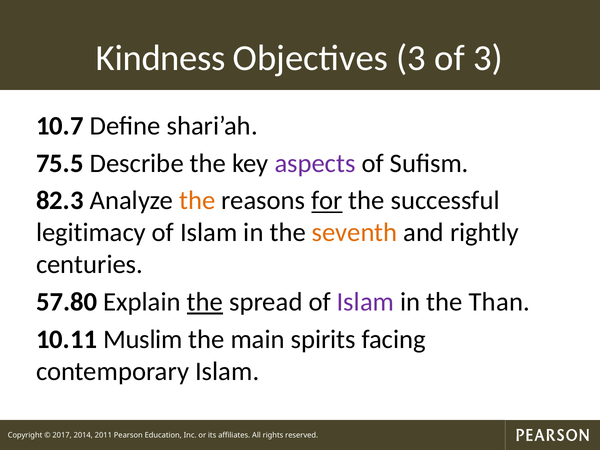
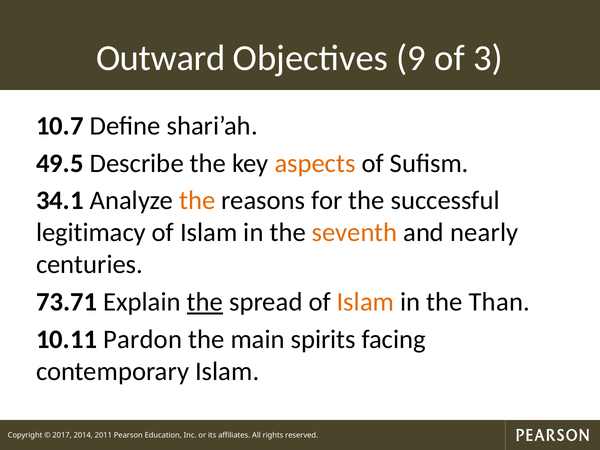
Kindness: Kindness -> Outward (161, 58)
Objectives 3: 3 -> 9 (411, 58)
75.5: 75.5 -> 49.5 (60, 163)
aspects colour: purple -> orange (315, 163)
82.3: 82.3 -> 34.1 (60, 201)
for underline: present -> none (327, 201)
rightly: rightly -> nearly (484, 233)
57.80: 57.80 -> 73.71 (67, 302)
Islam colour: purple -> orange (365, 302)
Muslim: Muslim -> Pardon (143, 339)
